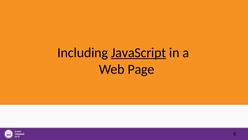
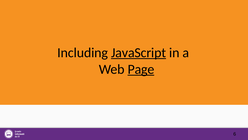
Page underline: none -> present (141, 69)
